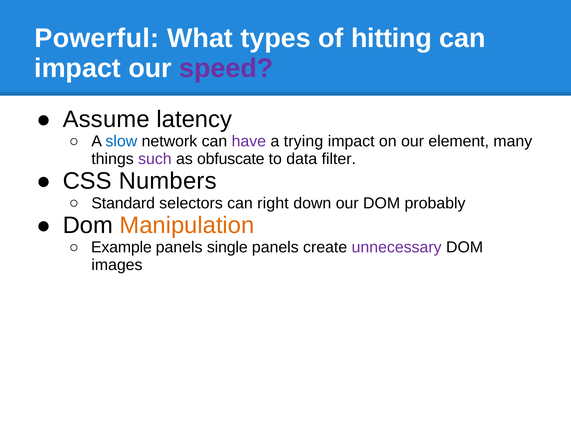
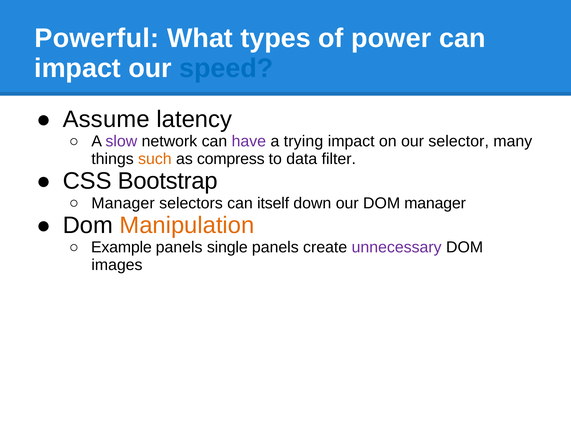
hitting: hitting -> power (391, 38)
speed colour: purple -> blue (226, 68)
slow colour: blue -> purple (121, 141)
element: element -> selector (459, 141)
such colour: purple -> orange (155, 159)
obfuscate: obfuscate -> compress (231, 159)
Numbers: Numbers -> Bootstrap (168, 181)
Standard: Standard -> Manager (123, 203)
right: right -> itself (273, 203)
DOM probably: probably -> manager (435, 203)
